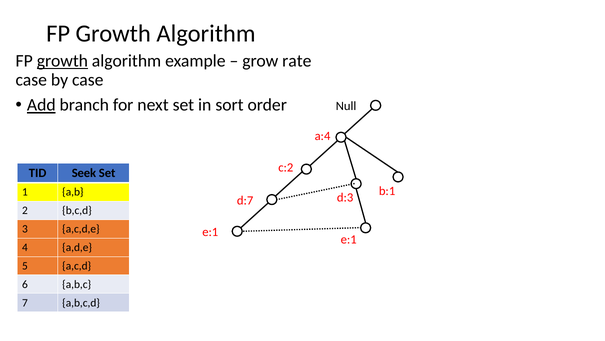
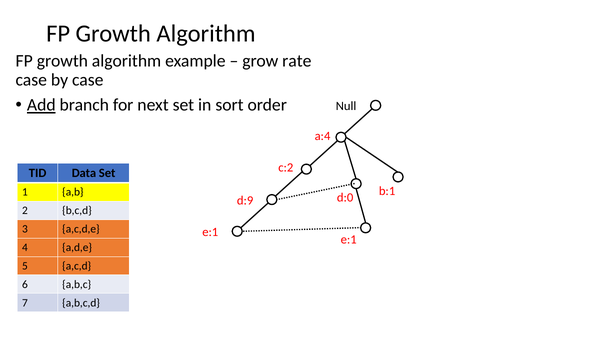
growth underline: present -> none (62, 61)
Seek: Seek -> Data (84, 173)
d:3: d:3 -> d:0 (345, 197)
d:7: d:7 -> d:9 (245, 200)
